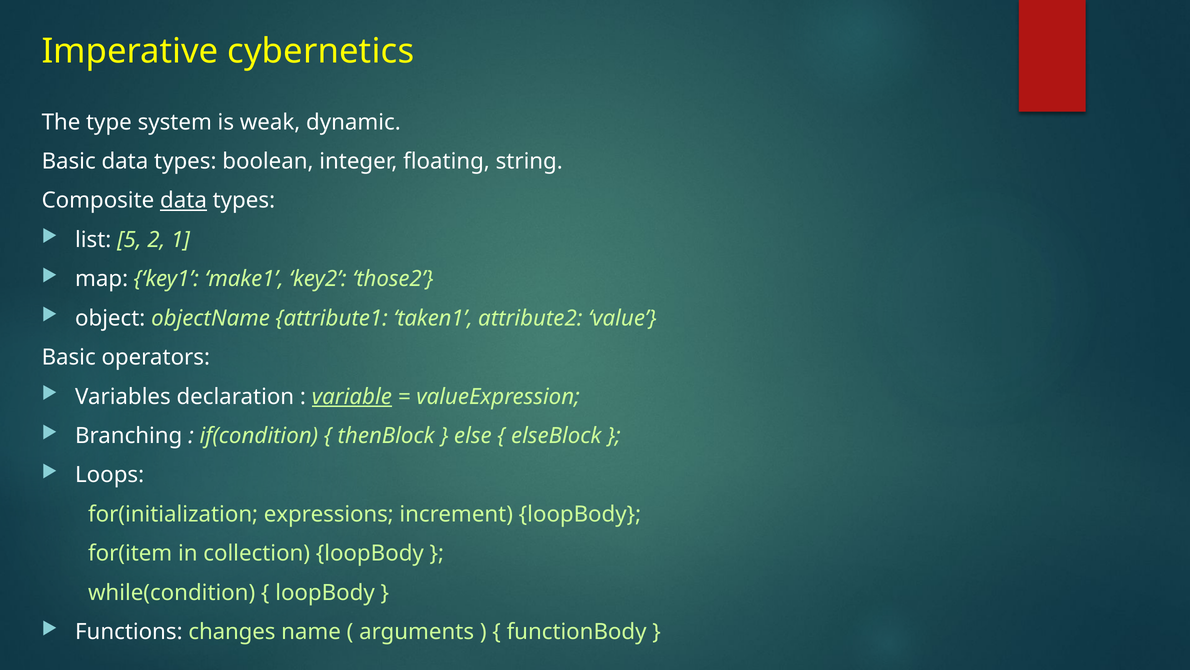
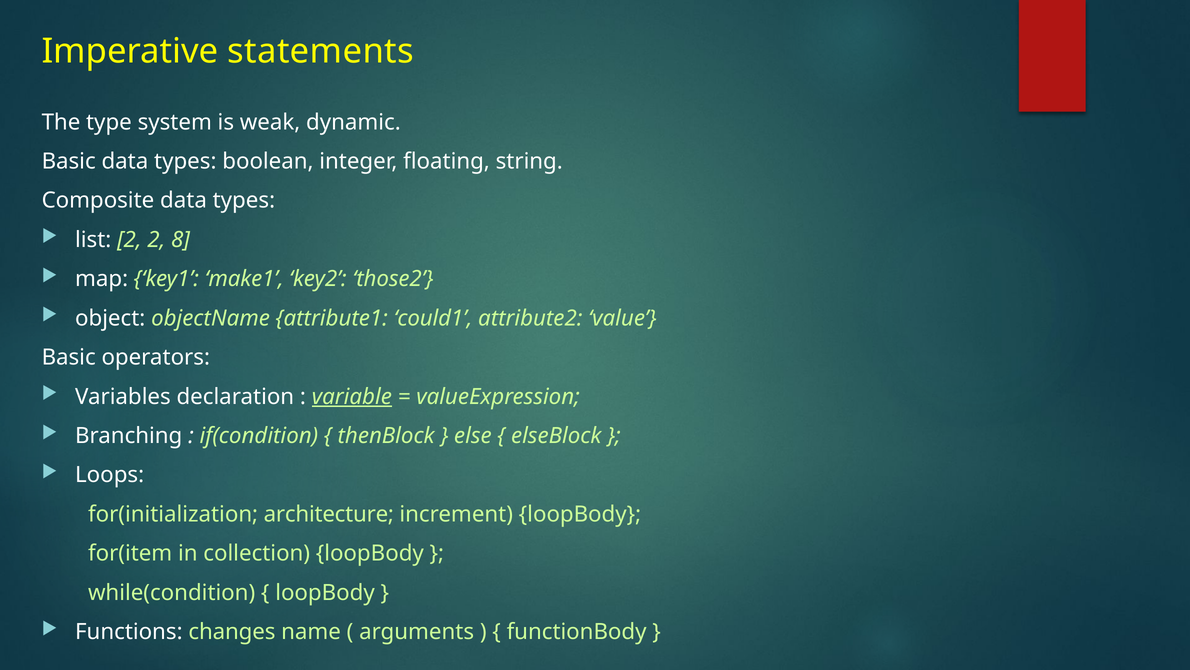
cybernetics: cybernetics -> statements (321, 51)
data underline: present -> none (184, 200)
list 5: 5 -> 2 (129, 240)
1: 1 -> 8 (180, 240)
taken1: taken1 -> could1 (433, 318)
expressions: expressions -> architecture (329, 514)
